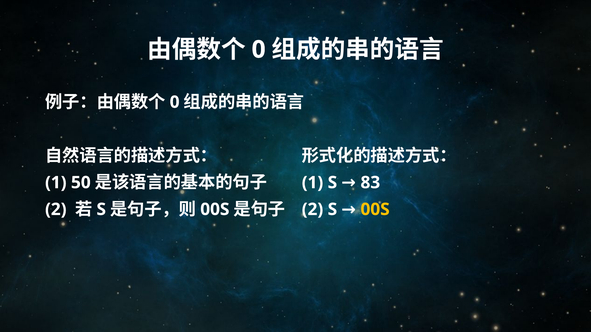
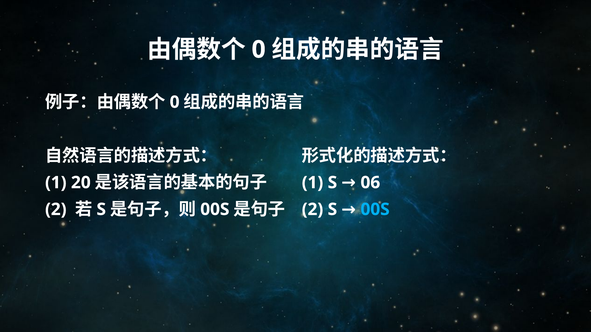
50: 50 -> 20 (81, 183)
83: 83 -> 06 (370, 183)
00S colour: yellow -> light blue (375, 210)
